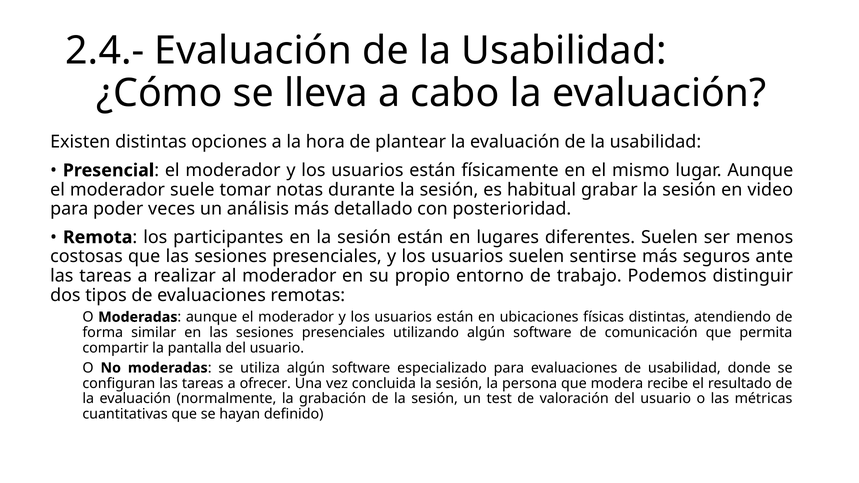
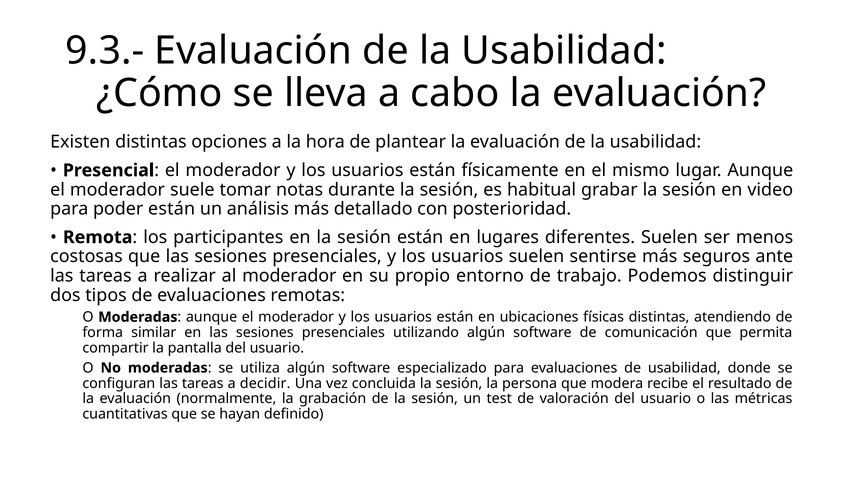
2.4.-: 2.4.- -> 9.3.- (105, 51)
poder veces: veces -> están (172, 209)
ofrecer: ofrecer -> decidir (265, 383)
